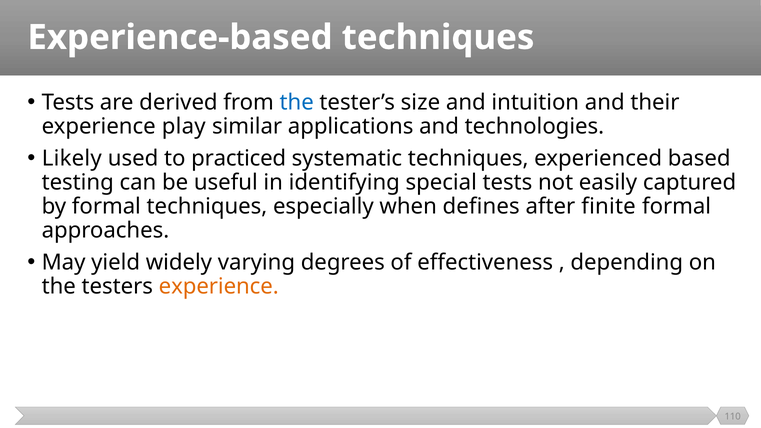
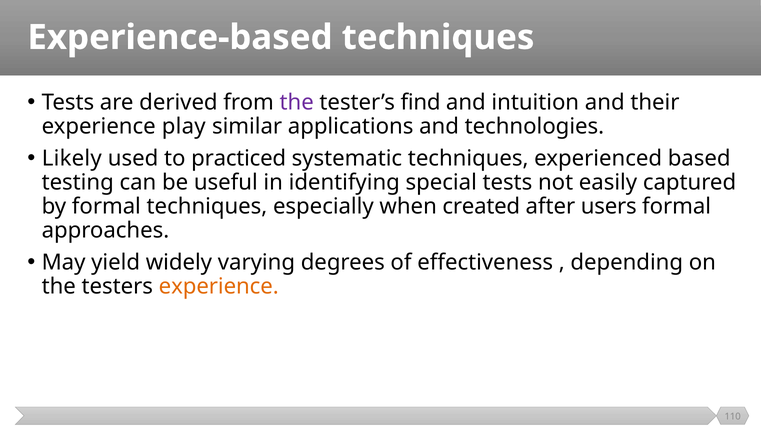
the colour: blue -> purple (297, 103)
size: size -> find (421, 103)
defines: defines -> created (481, 206)
finite: finite -> users (609, 206)
